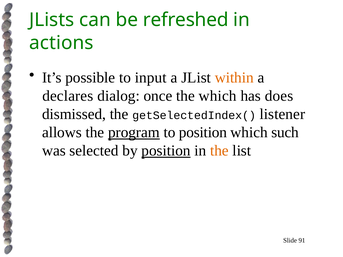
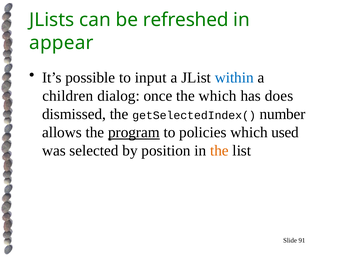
actions: actions -> appear (61, 43)
within colour: orange -> blue (234, 78)
declares: declares -> children (68, 96)
listener: listener -> number (282, 114)
to position: position -> policies (203, 133)
such: such -> used (285, 133)
position underline: present -> none (166, 151)
